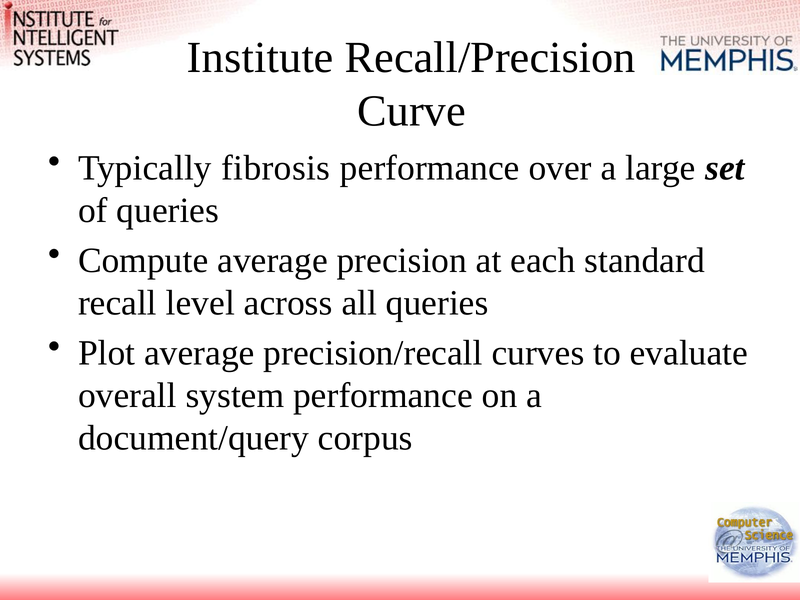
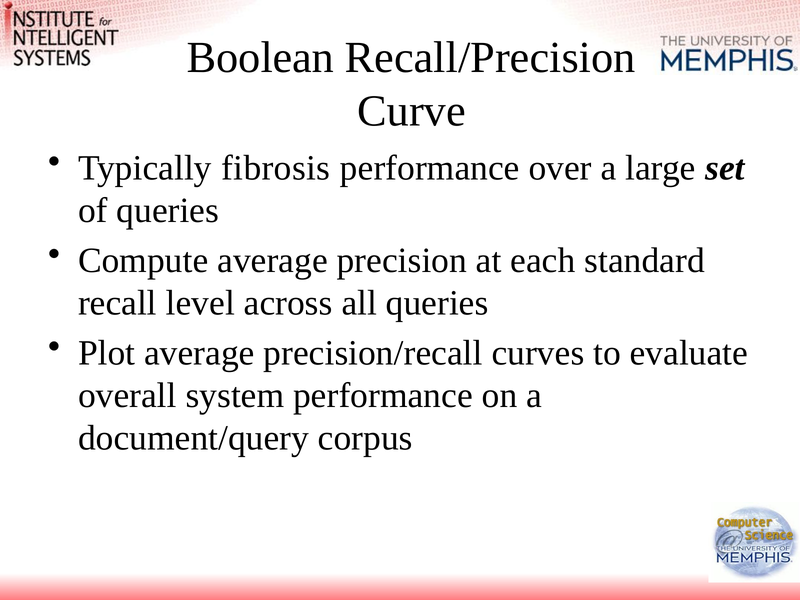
Institute: Institute -> Boolean (260, 58)
